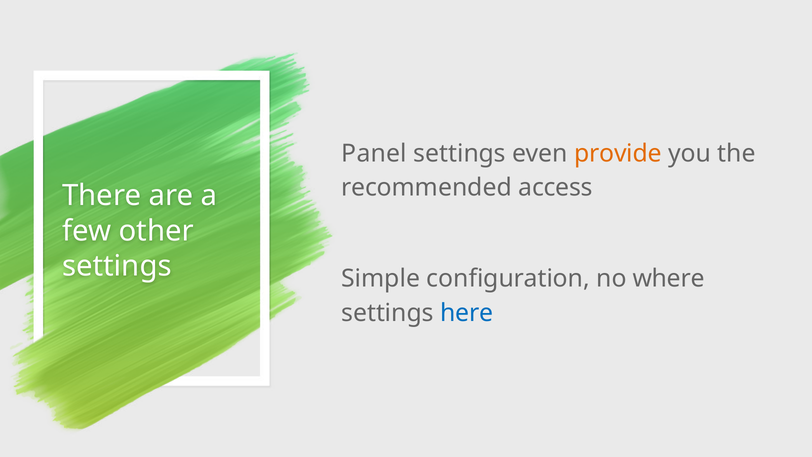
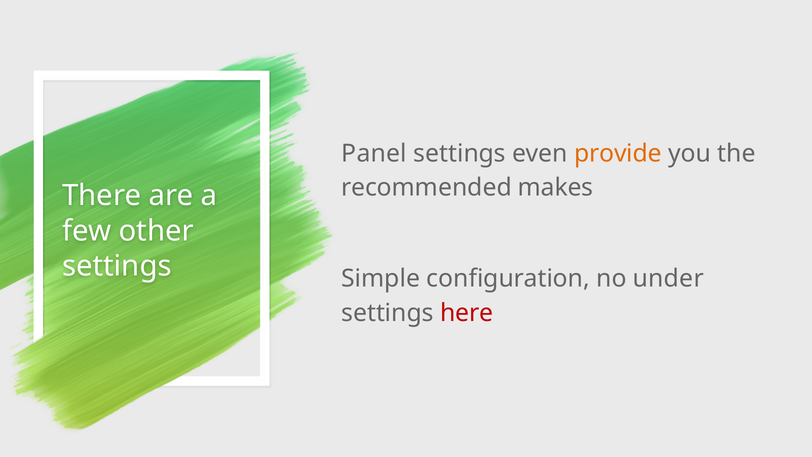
access: access -> makes (556, 187)
where: where -> under (668, 278)
here colour: blue -> red (467, 313)
